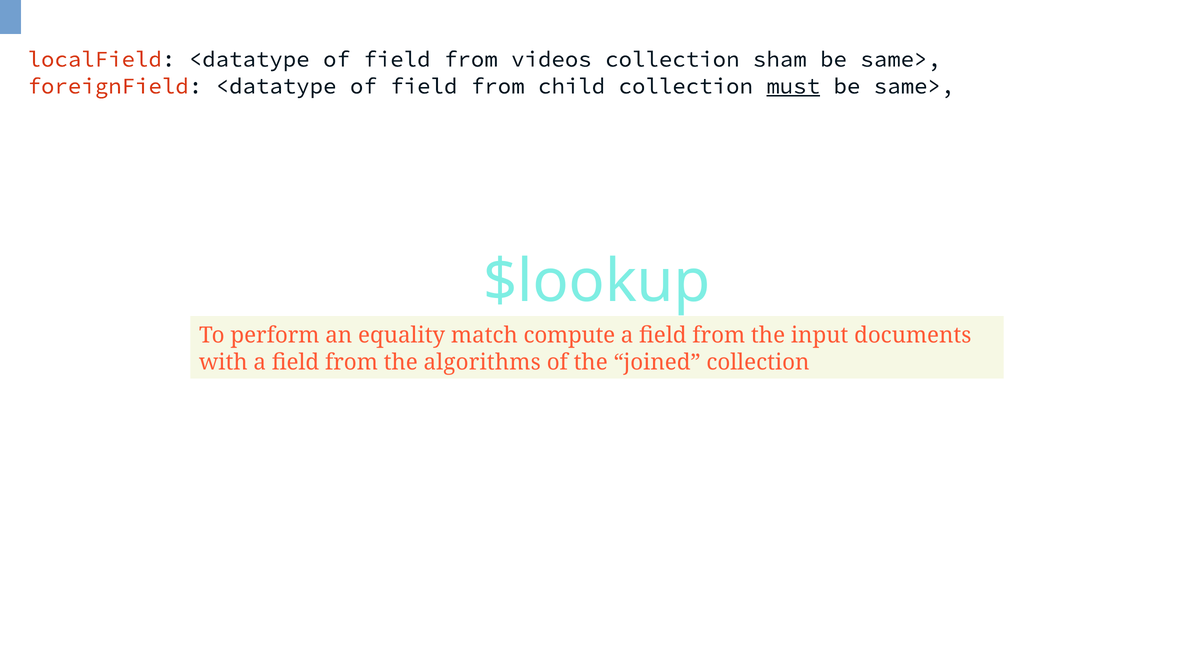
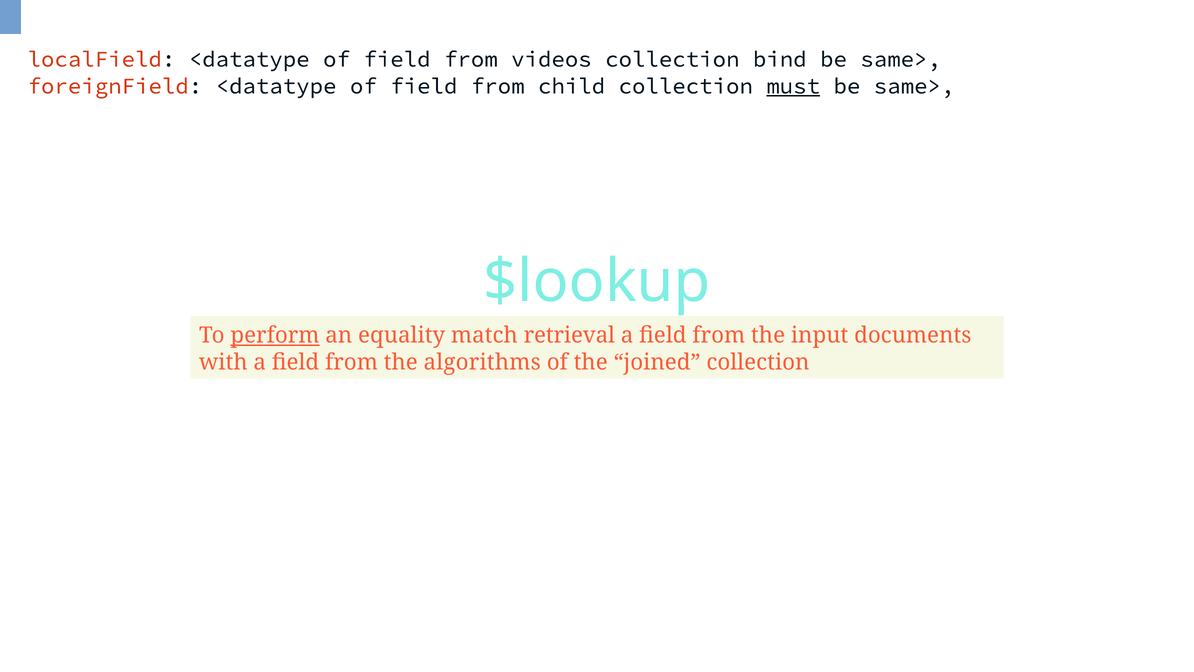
sham: sham -> bind (780, 59)
perform underline: none -> present (275, 335)
compute: compute -> retrieval (569, 335)
